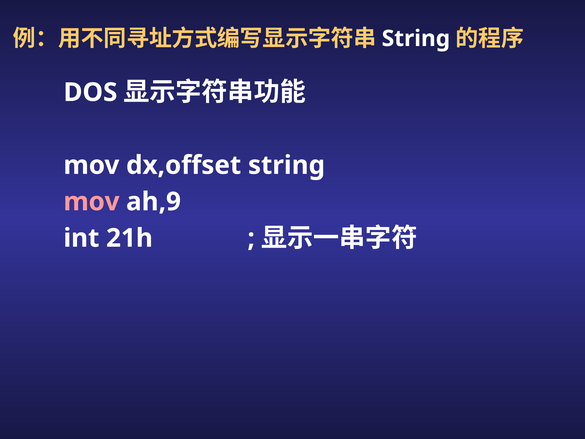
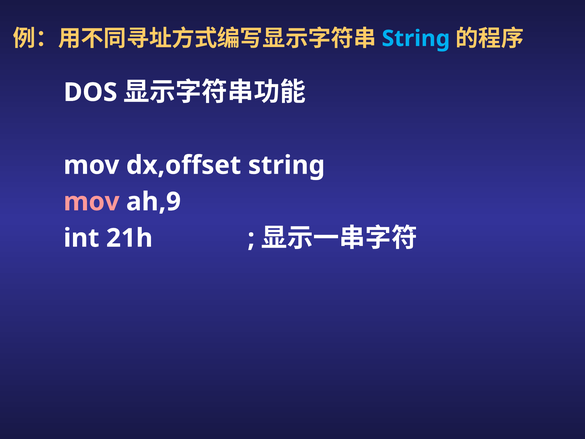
String colour: white -> light blue (416, 39)
